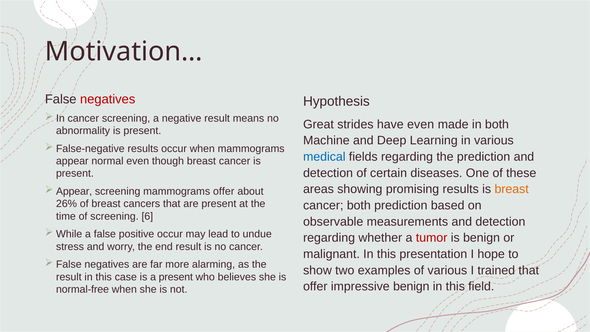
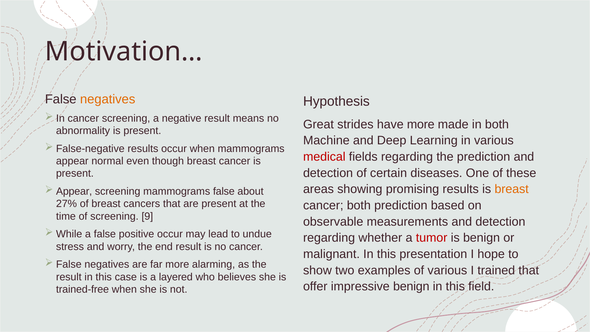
negatives colour: red -> orange (108, 99)
have even: even -> more (421, 124)
medical colour: blue -> red (324, 157)
mammograms offer: offer -> false (224, 191)
26%: 26% -> 27% (66, 204)
6: 6 -> 9 (147, 216)
a present: present -> layered (176, 277)
normal-free: normal-free -> trained-free (83, 289)
